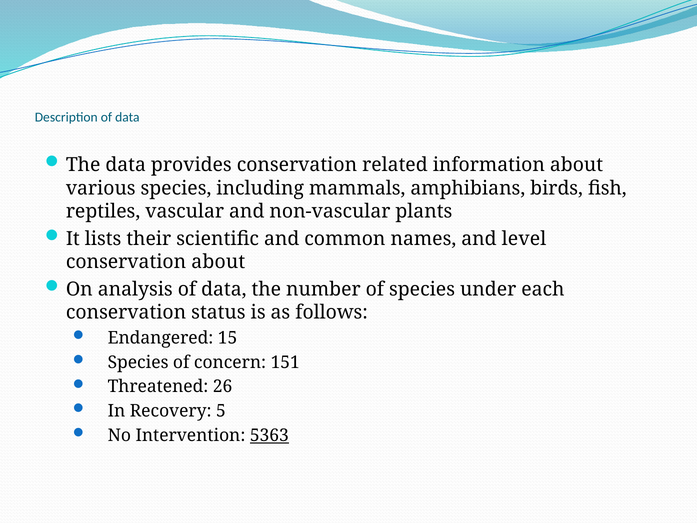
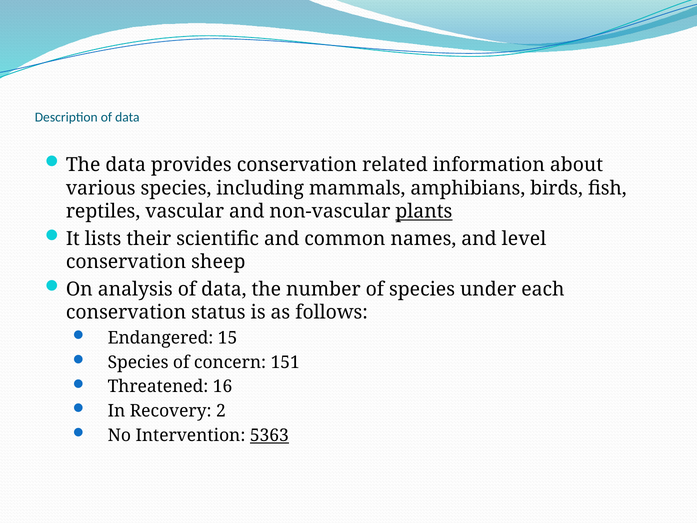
plants underline: none -> present (424, 211)
conservation about: about -> sheep (218, 262)
26: 26 -> 16 (223, 386)
5: 5 -> 2 (221, 411)
